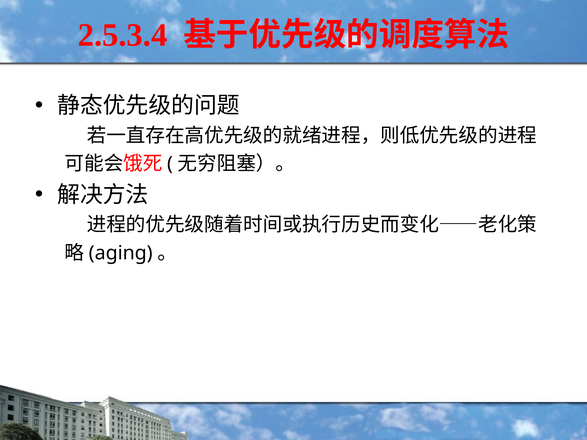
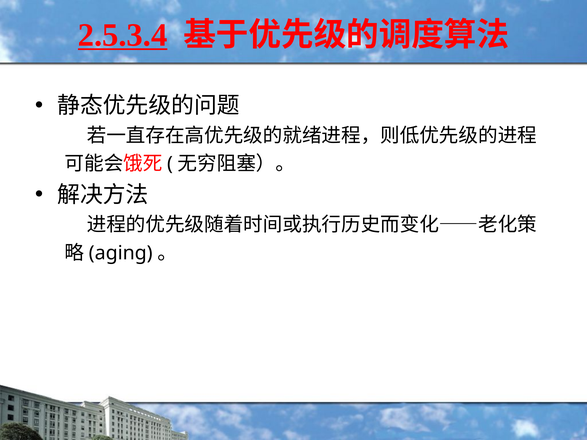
2.5.3.4 underline: none -> present (123, 35)
